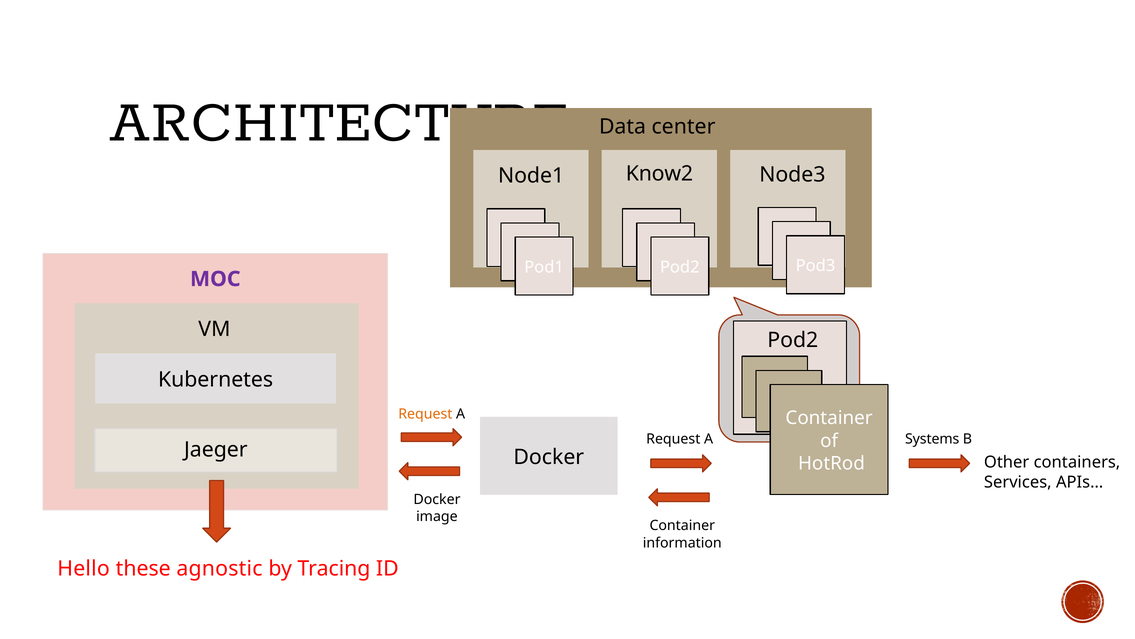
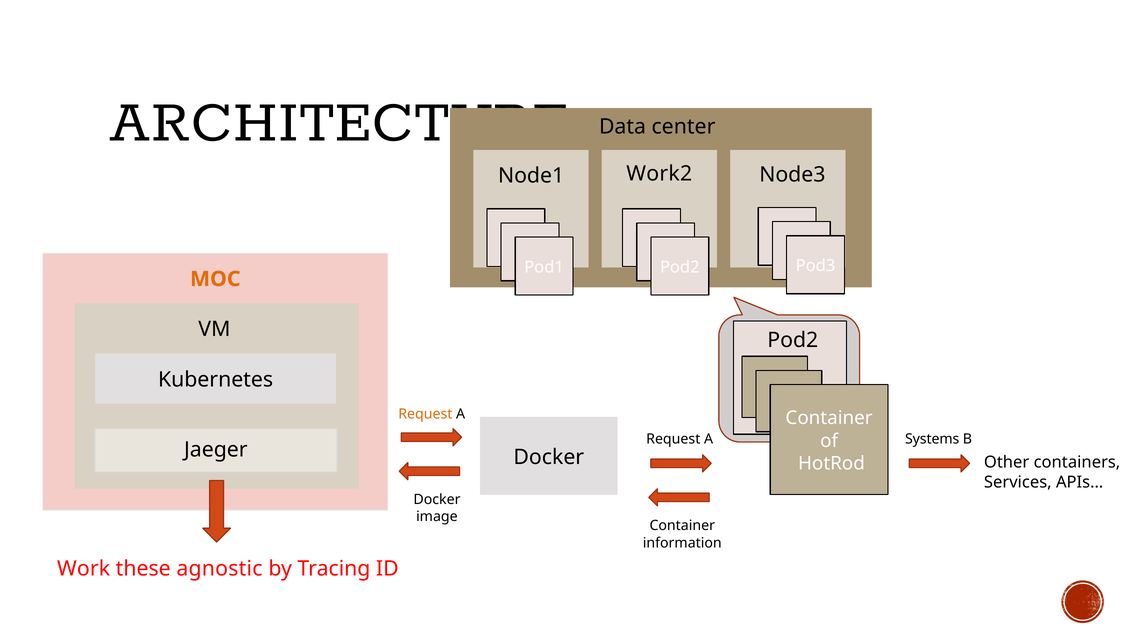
Know2: Know2 -> Work2 (659, 174)
MOC colour: purple -> orange (215, 279)
Hello: Hello -> Work (84, 568)
